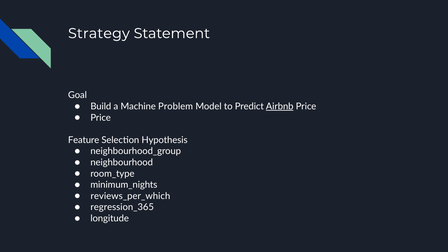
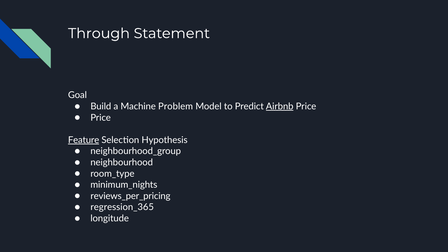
Strategy: Strategy -> Through (99, 33)
Feature underline: none -> present (84, 140)
reviews_per_which: reviews_per_which -> reviews_per_pricing (130, 196)
